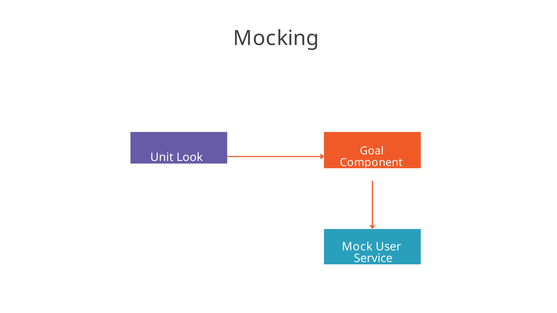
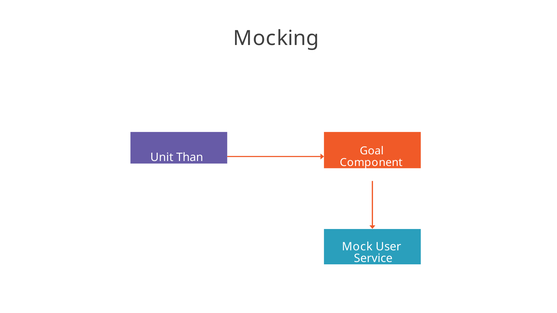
Look: Look -> Than (190, 158)
